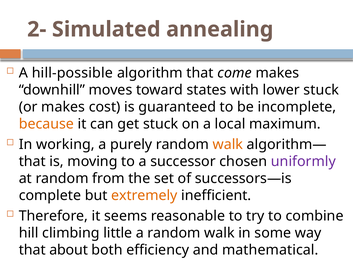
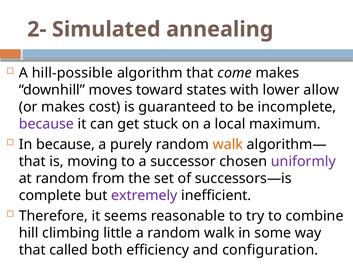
lower stuck: stuck -> allow (321, 90)
because colour: orange -> purple (46, 124)
In working: working -> because (65, 145)
extremely colour: orange -> purple (144, 196)
about: about -> called (69, 251)
mathematical: mathematical -> configuration (270, 251)
